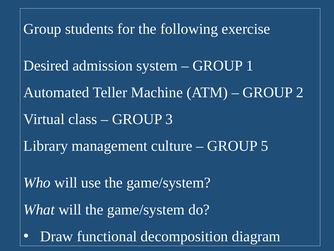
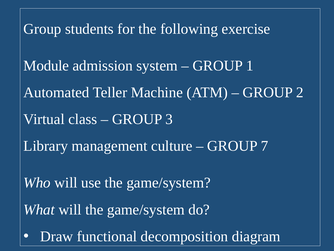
Desired: Desired -> Module (46, 66)
5: 5 -> 7 (264, 146)
